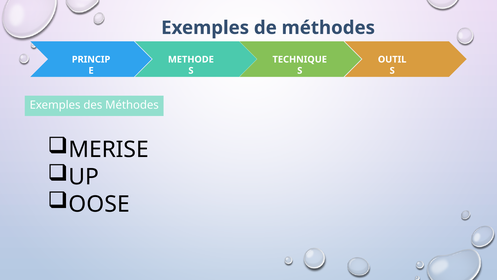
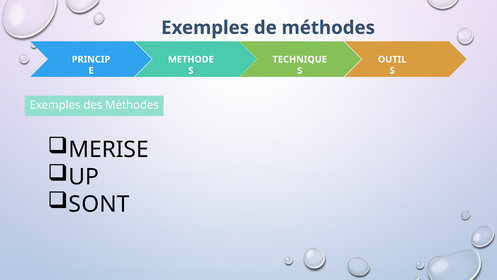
OOSE: OOSE -> SONT (99, 204)
